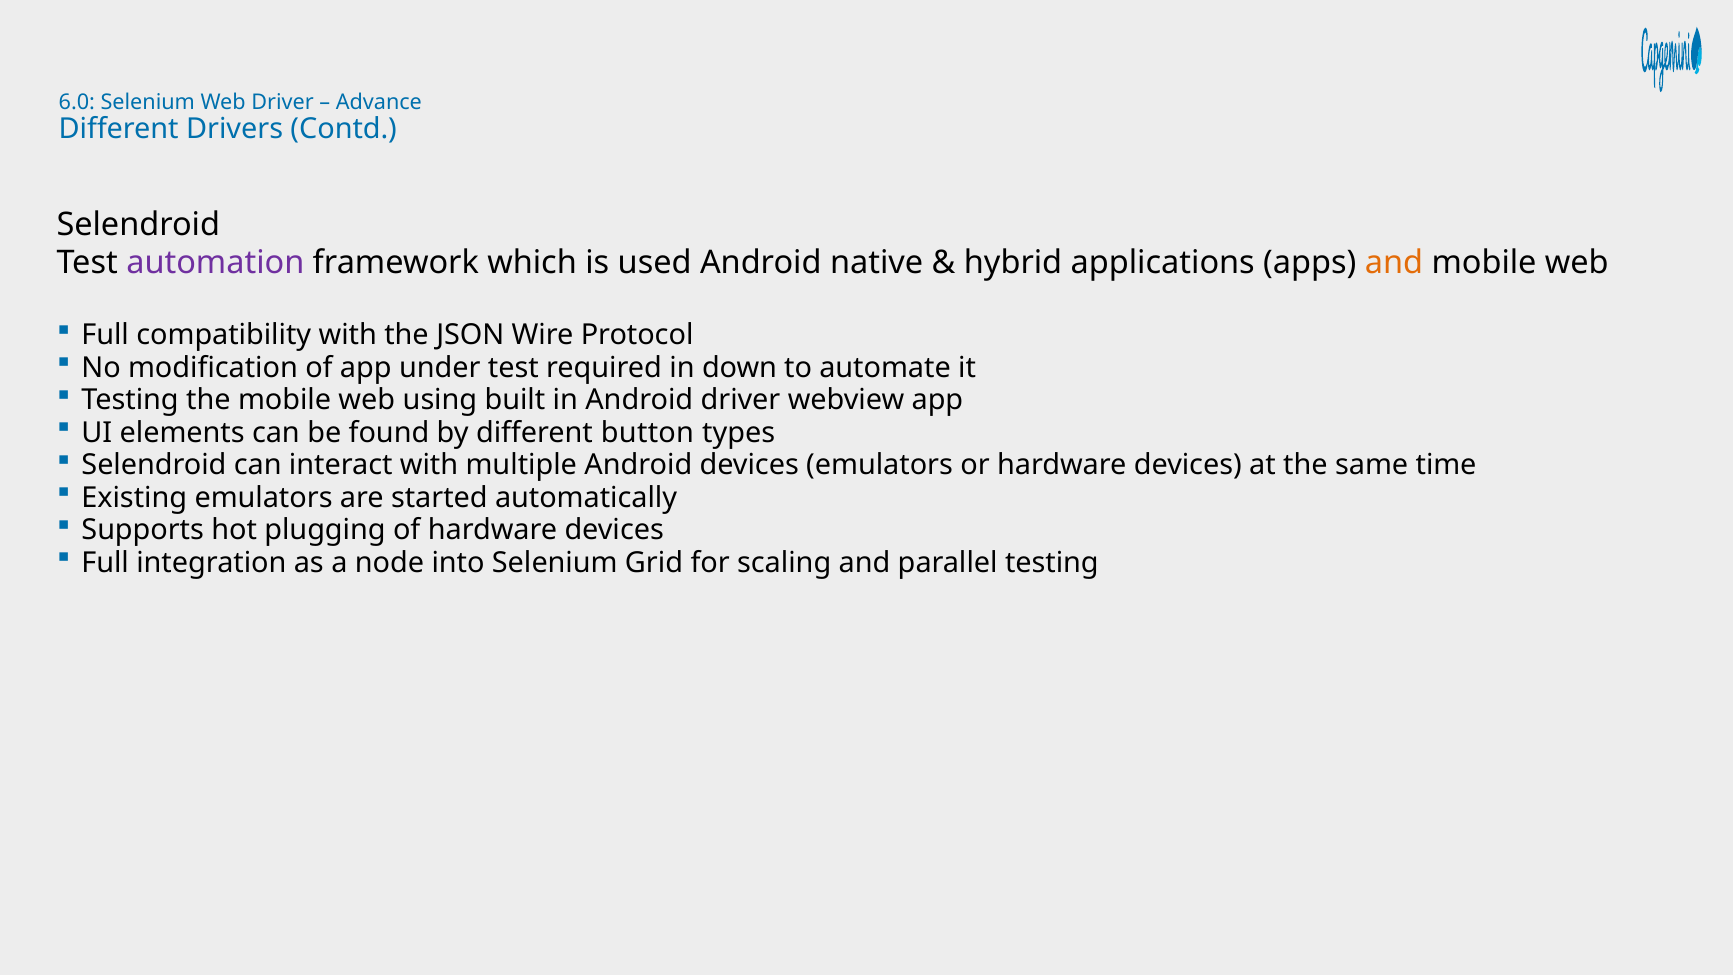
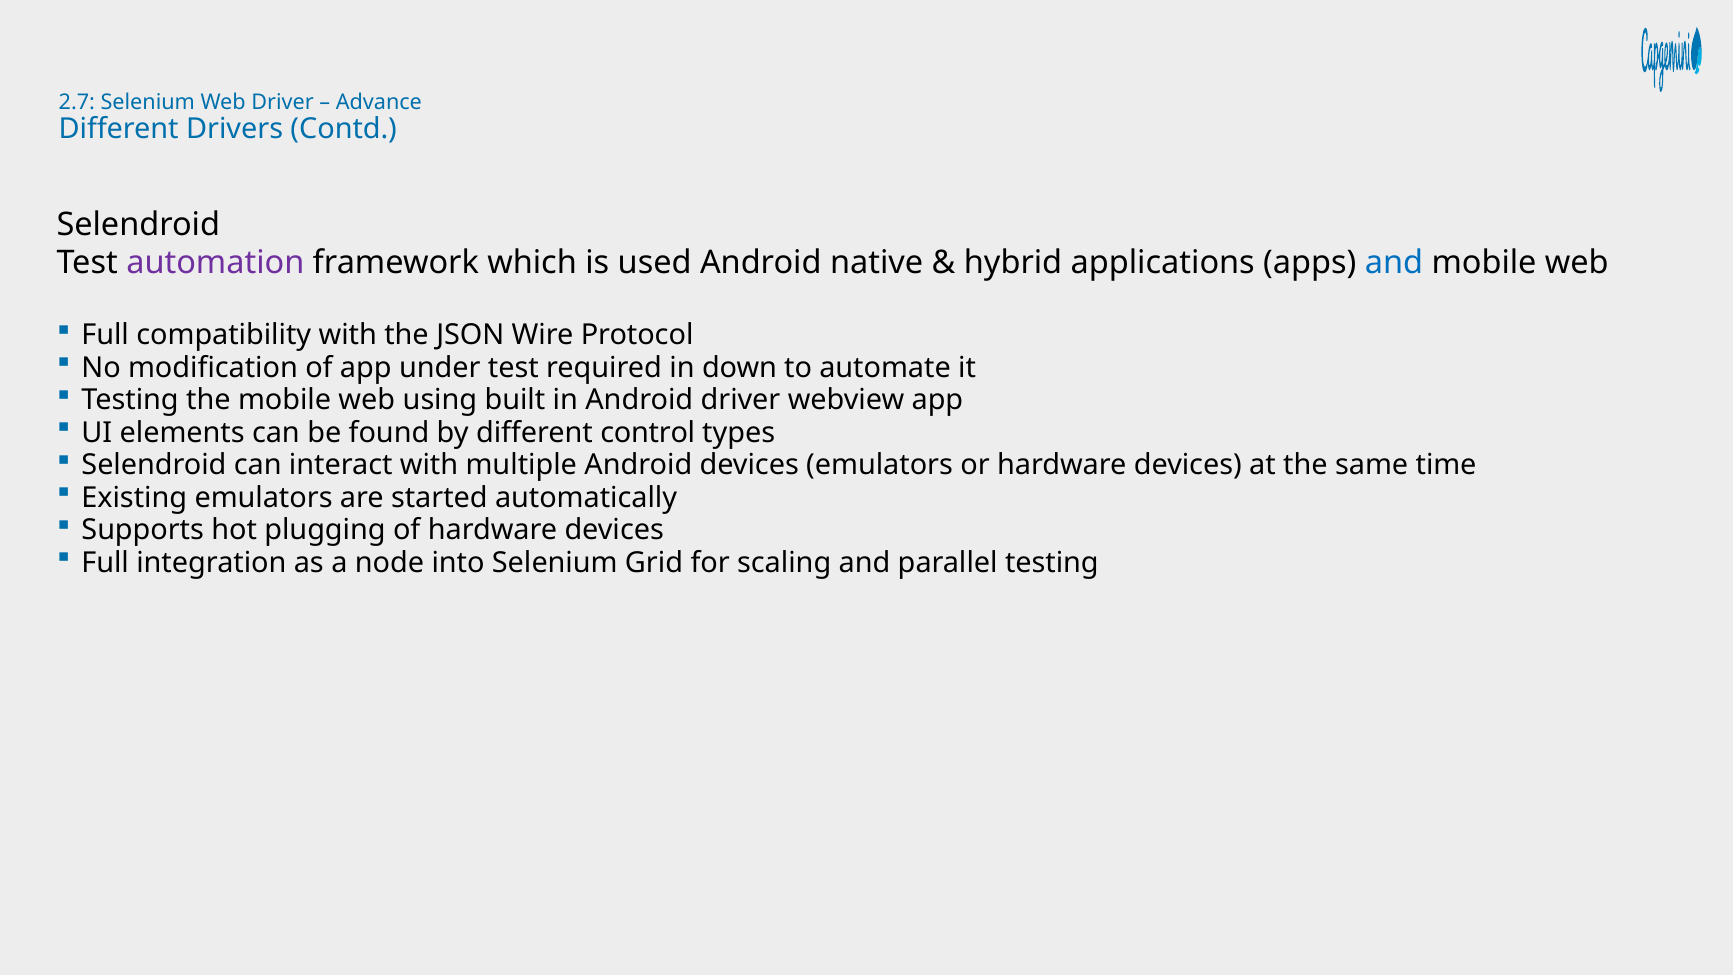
6.0: 6.0 -> 2.7 (77, 102)
and colour: orange -> blue (1394, 263)
button: button -> control (648, 433)
